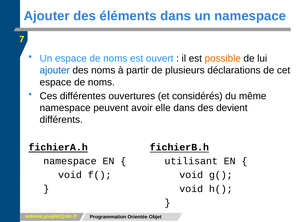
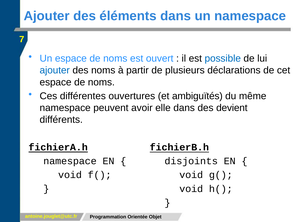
possible colour: orange -> blue (223, 58)
considérés: considérés -> ambiguïtés (197, 96)
utilisant: utilisant -> disjoints (191, 161)
